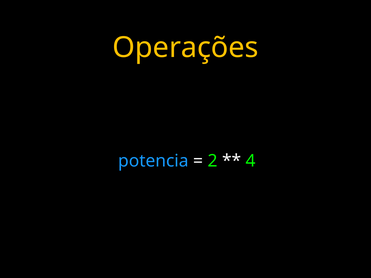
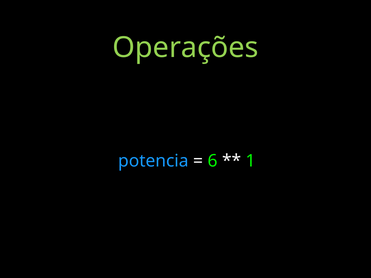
Operações colour: yellow -> light green (185, 48)
2: 2 -> 6 (213, 161)
4: 4 -> 1 (251, 161)
